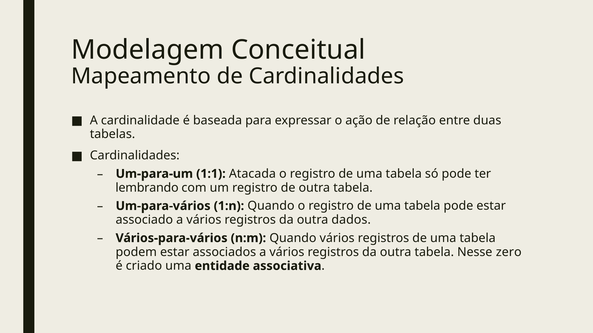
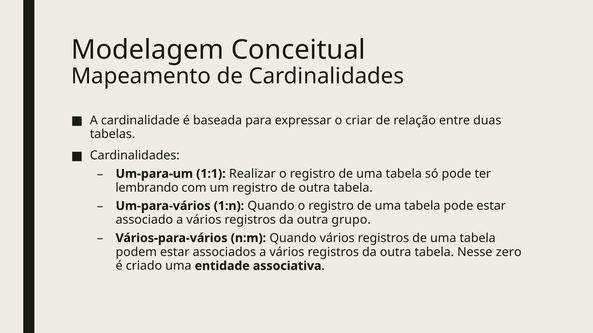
ação: ação -> criar (359, 120)
Atacada: Atacada -> Realizar (252, 174)
dados: dados -> grupo (351, 220)
